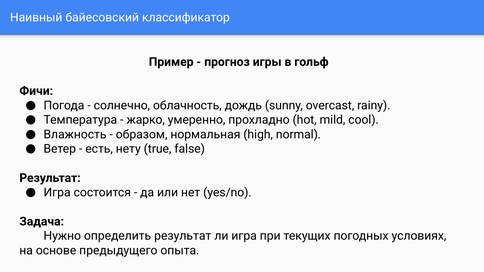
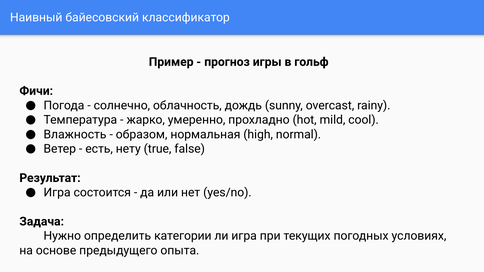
определить результат: результат -> категории (183, 236)
